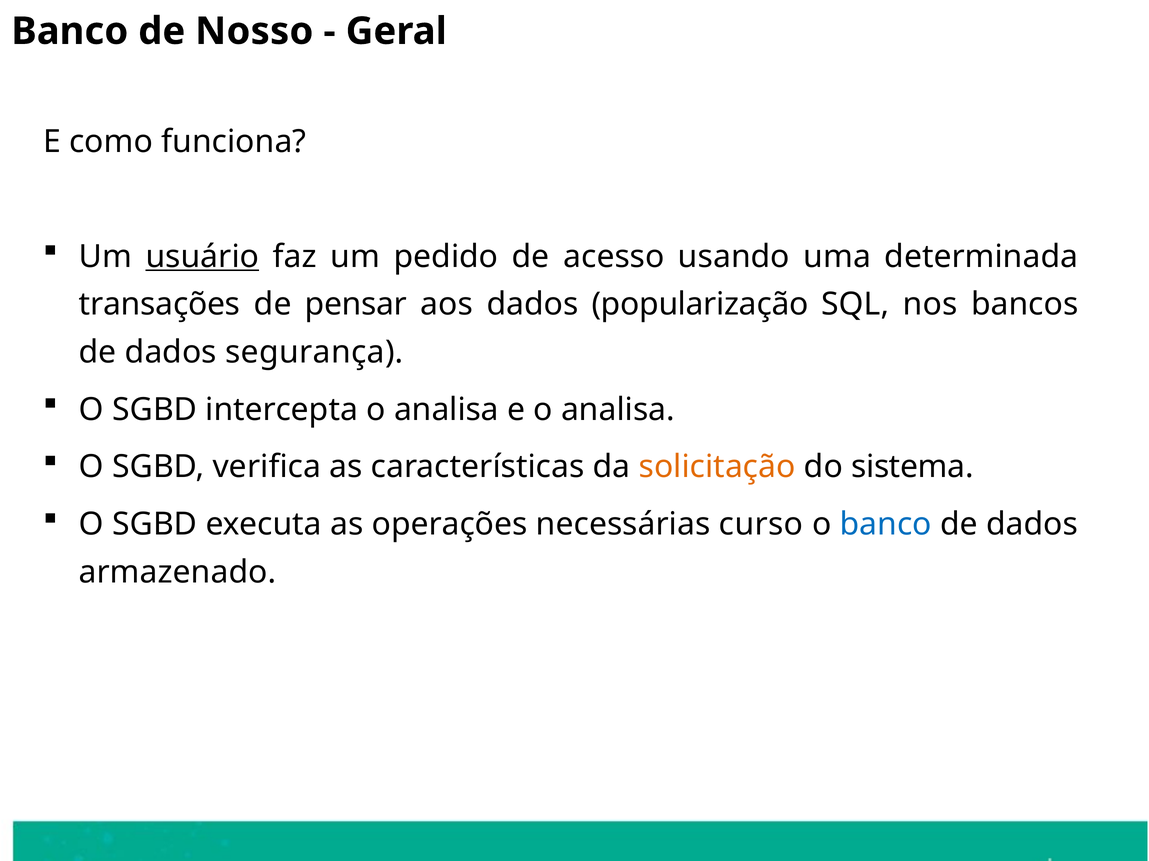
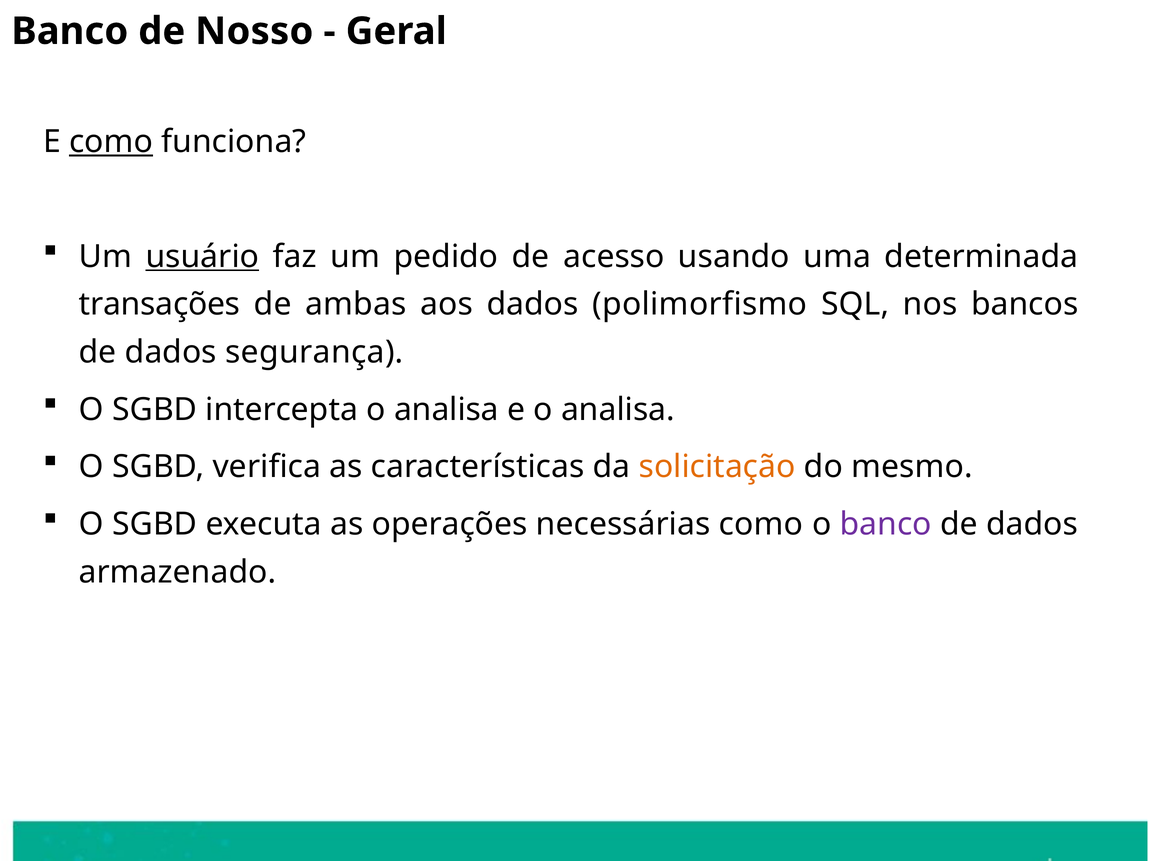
como underline: none -> present (111, 142)
pensar: pensar -> ambas (356, 305)
popularização: popularização -> polimorfismo (700, 305)
sistema: sistema -> mesmo (912, 467)
necessárias curso: curso -> como (761, 525)
banco colour: blue -> purple (886, 525)
